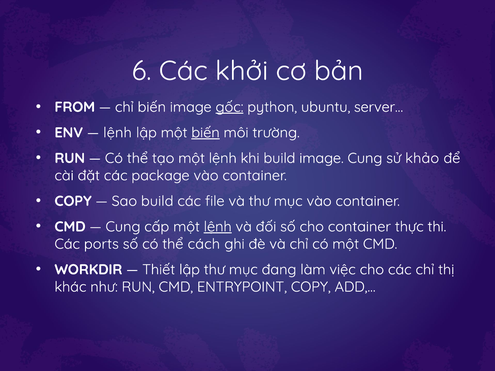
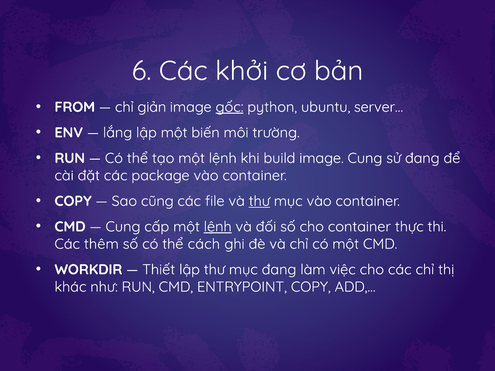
chỉ biến: biến -> giản (152, 107)
lệnh: lệnh -> lắng (118, 133)
biến underline: present -> none (206, 133)
sử khảo: khảo -> đang (422, 158)
Sao build: build -> cũng (157, 201)
thư underline: none -> present (259, 201)
ports: ports -> thêm (101, 244)
